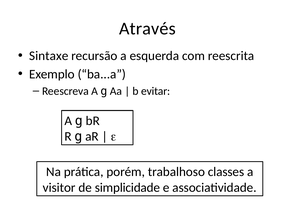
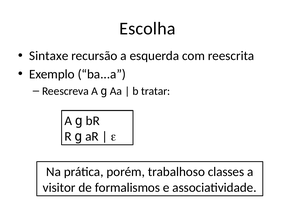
Através: Através -> Escolha (147, 29)
evitar: evitar -> tratar (156, 91)
simplicidade: simplicidade -> formalismos (127, 188)
